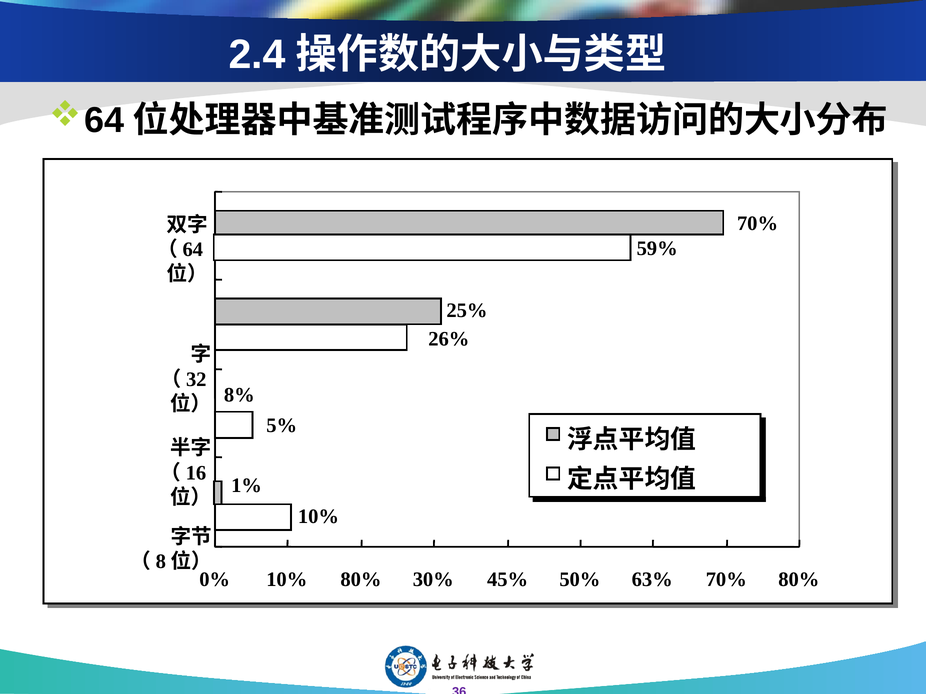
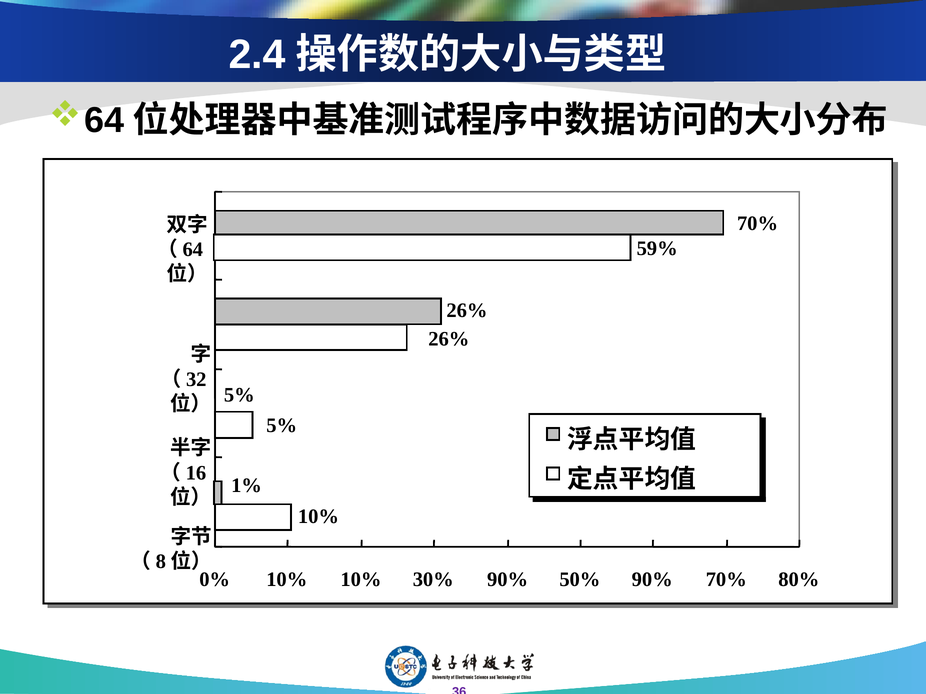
25%: 25% -> 26% (467, 311)
8%: 8% -> 5% (239, 395)
10% 80%: 80% -> 10% (361, 580)
30% 45%: 45% -> 90% (508, 580)
50% 63%: 63% -> 90% (652, 580)
